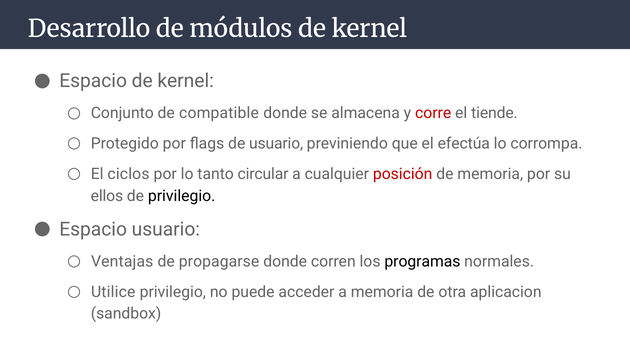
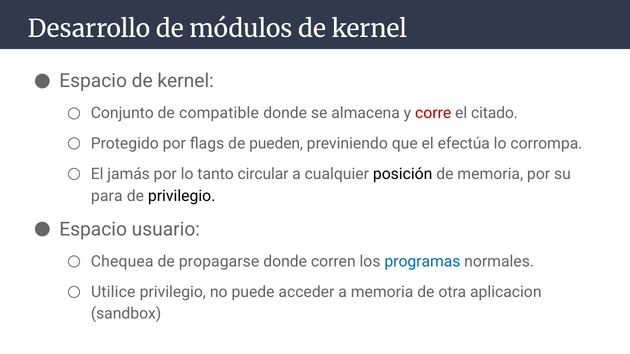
tiende: tiende -> citado (494, 113)
de usuario: usuario -> pueden (276, 144)
ciclos: ciclos -> jamás (129, 174)
posición colour: red -> black (403, 174)
ellos: ellos -> para (107, 196)
Ventajas: Ventajas -> Chequea (122, 262)
programas colour: black -> blue (422, 262)
